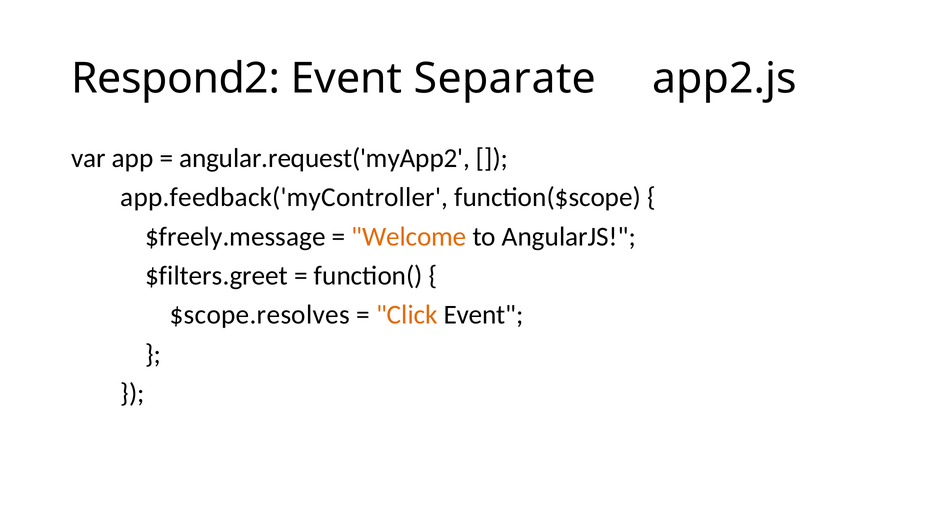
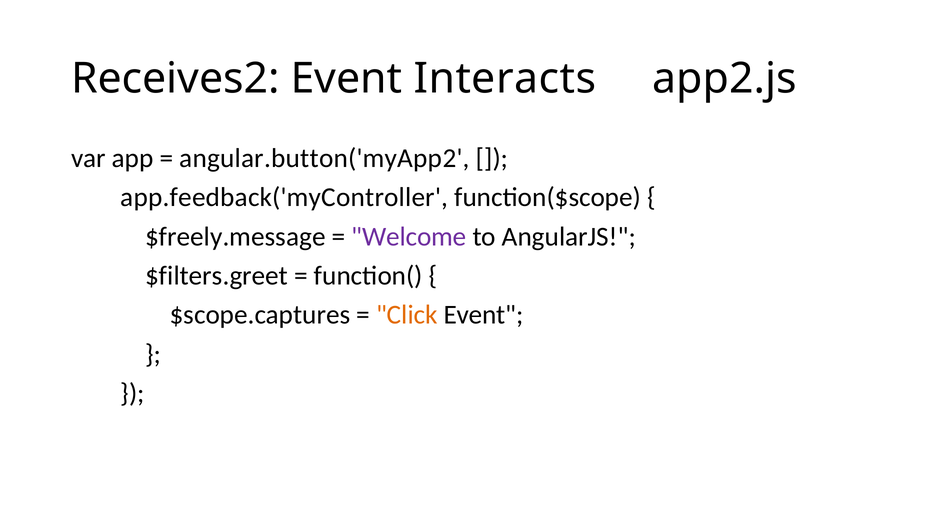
Respond2: Respond2 -> Receives2 (175, 79)
Separate: Separate -> Interacts (505, 79)
angular.request('myApp2: angular.request('myApp2 -> angular.button('myApp2 (324, 158)
Welcome colour: orange -> purple (409, 236)
$scope.resolves: $scope.resolves -> $scope.captures (260, 315)
